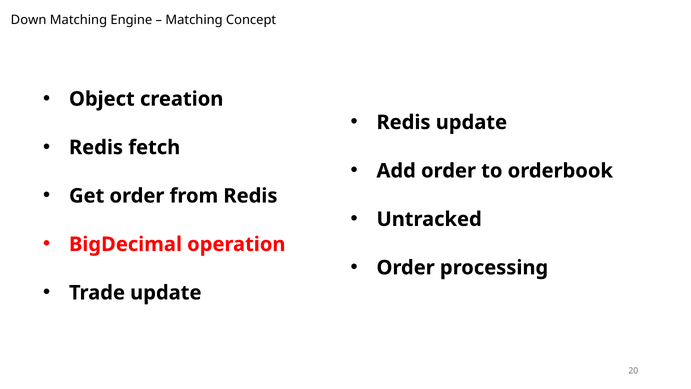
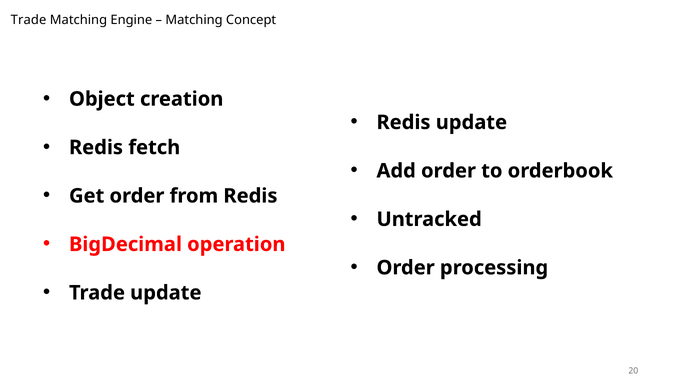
Down: Down -> Trade (29, 20)
